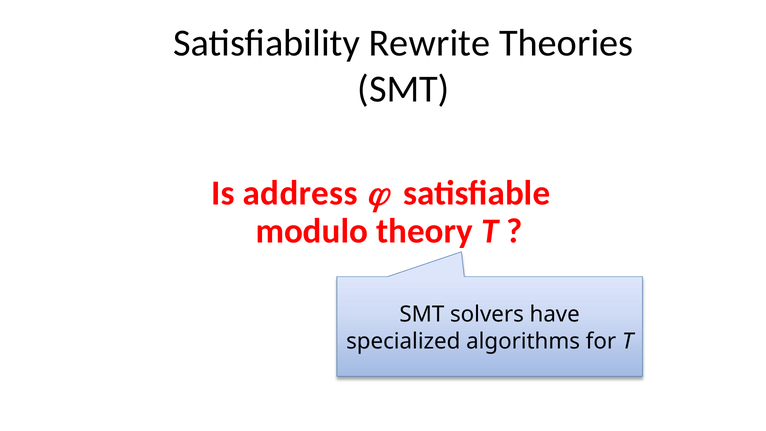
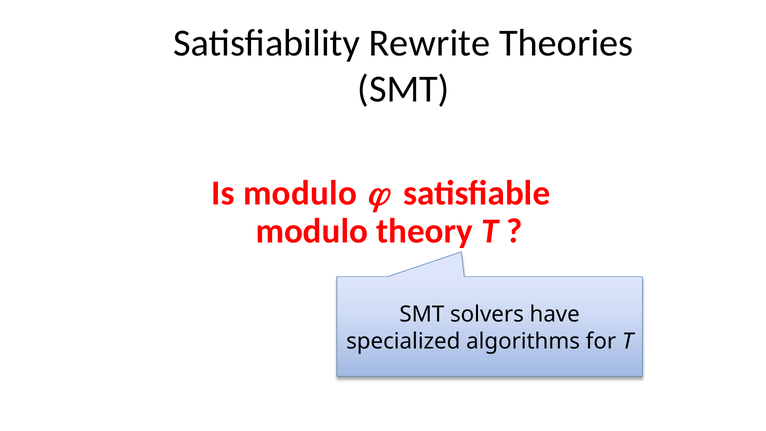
Is address: address -> modulo (300, 193)
